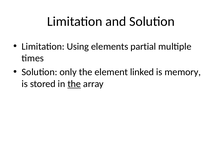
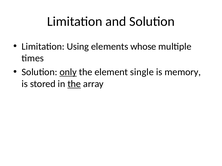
partial: partial -> whose (143, 47)
only underline: none -> present (68, 72)
linked: linked -> single (142, 72)
